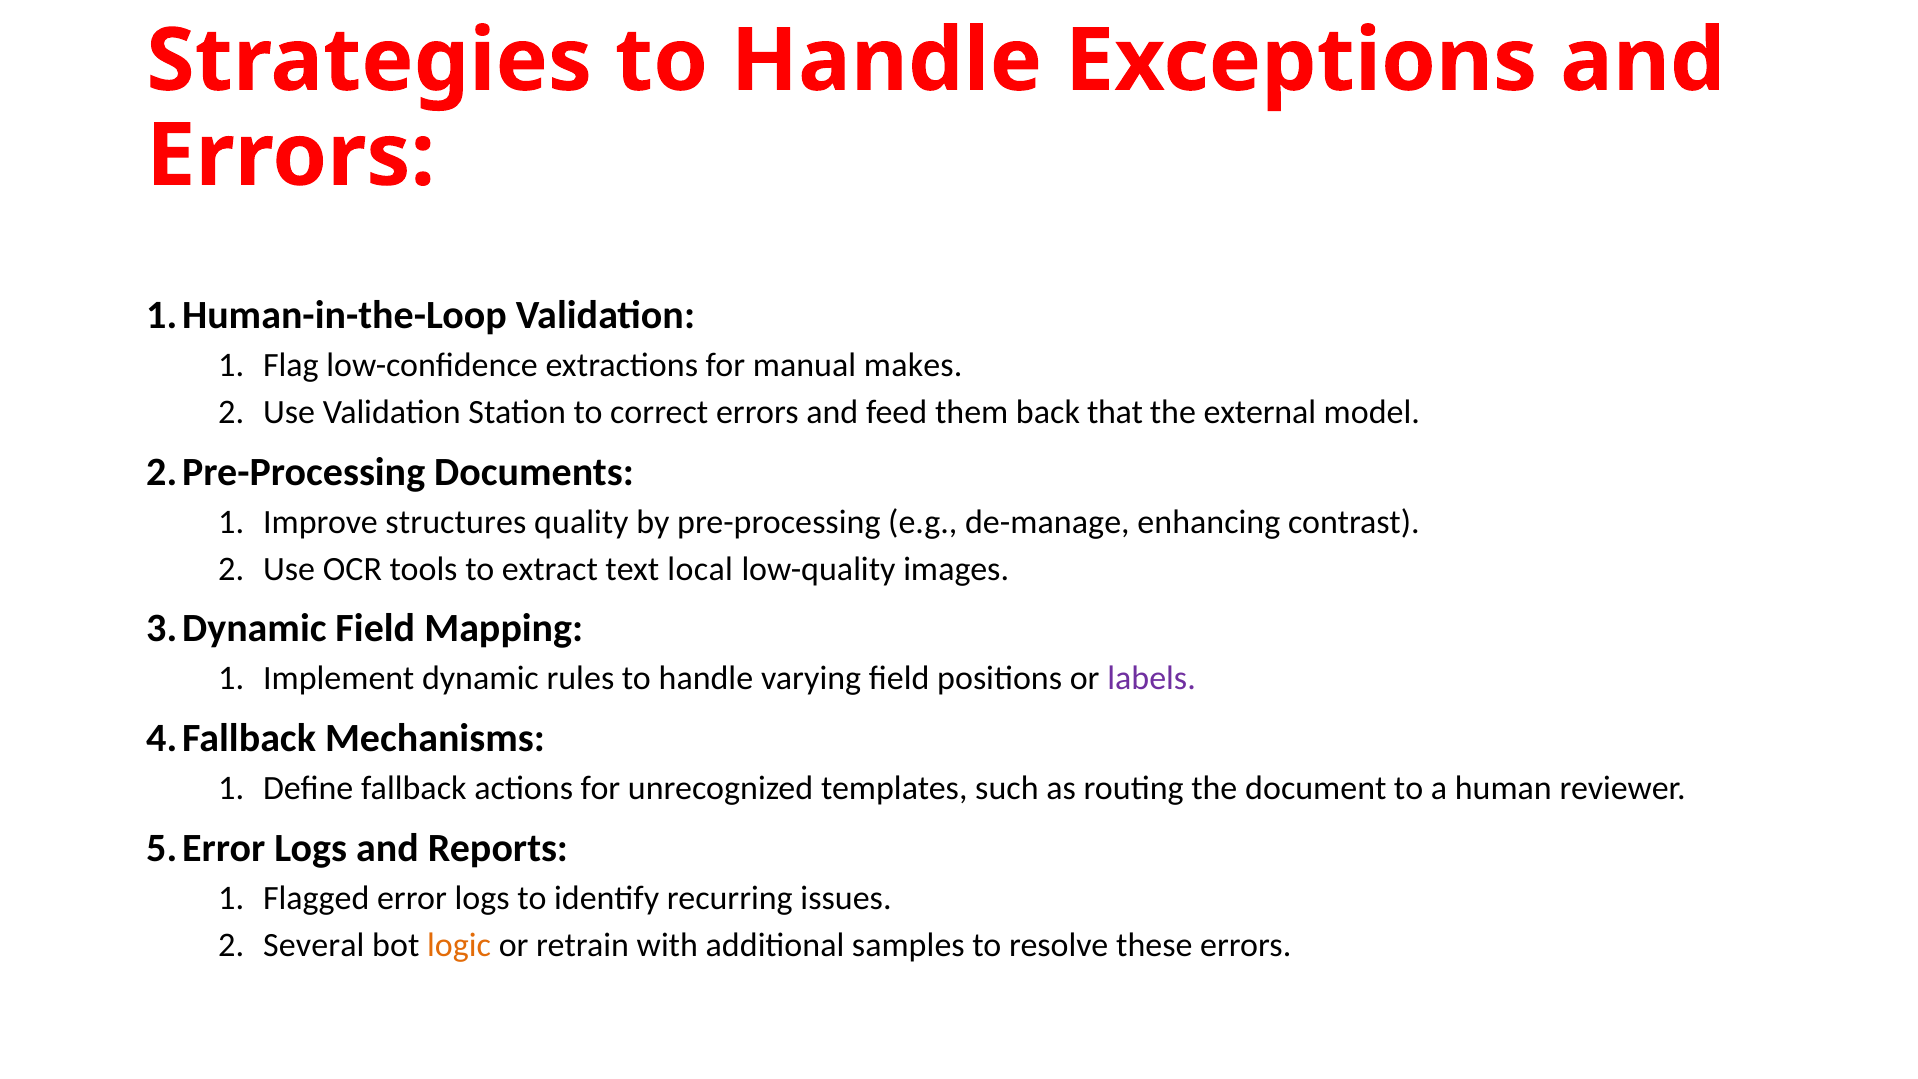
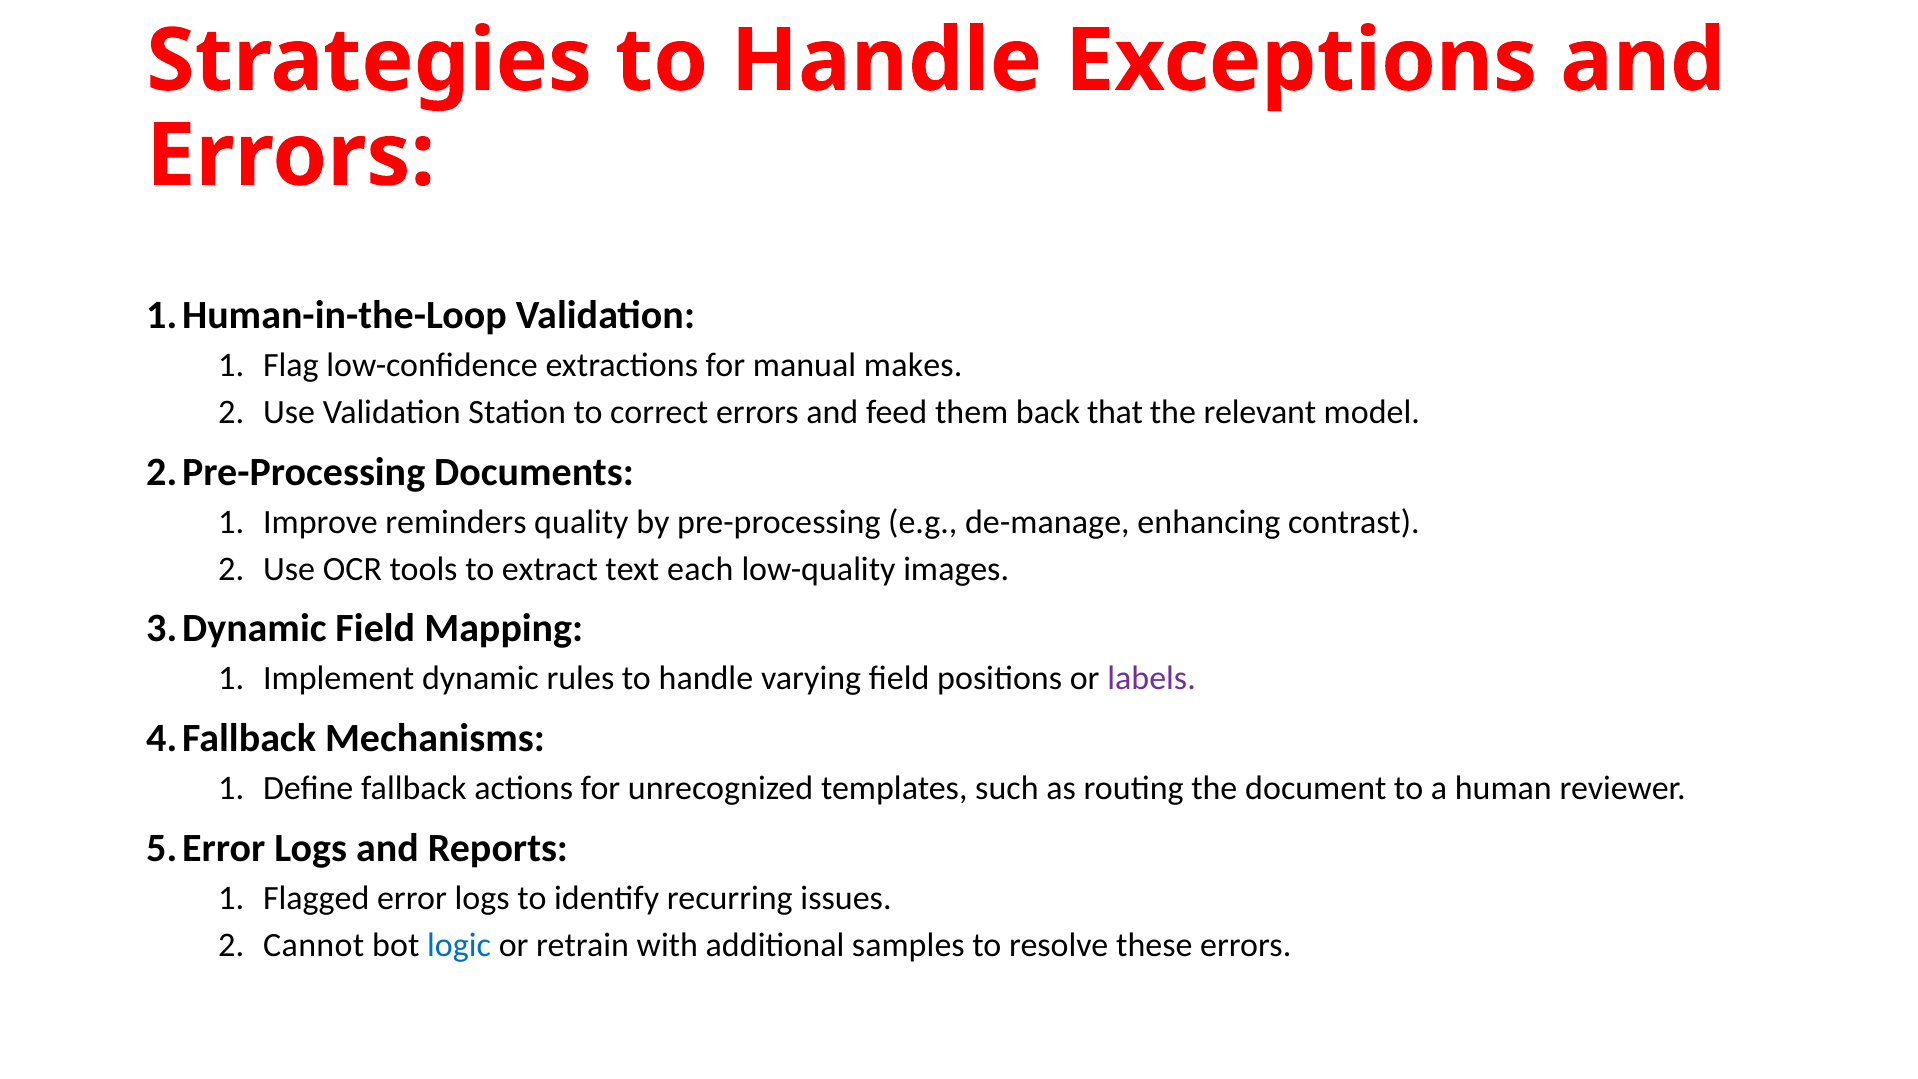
external: external -> relevant (1260, 412)
structures: structures -> reminders (456, 522)
local: local -> each (700, 569)
Several: Several -> Cannot (314, 945)
logic colour: orange -> blue (459, 945)
